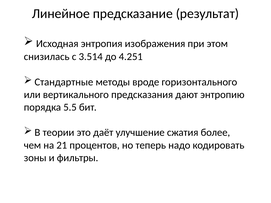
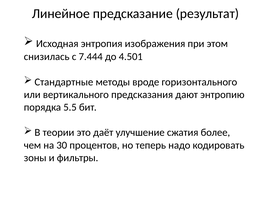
3.514: 3.514 -> 7.444 (91, 57)
4.251: 4.251 -> 4.501 (131, 57)
21: 21 -> 30 (62, 145)
